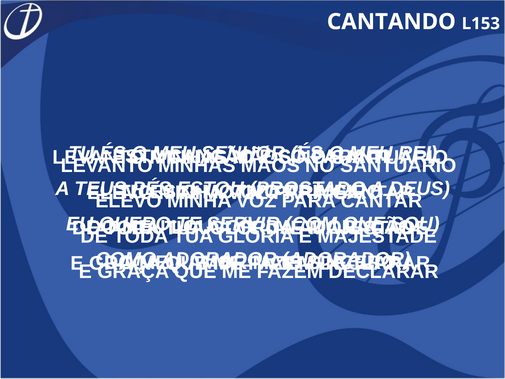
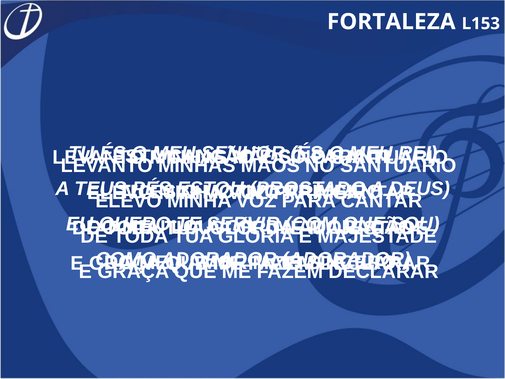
CANTANDO: CANTANDO -> FORTALEZA (391, 22)
